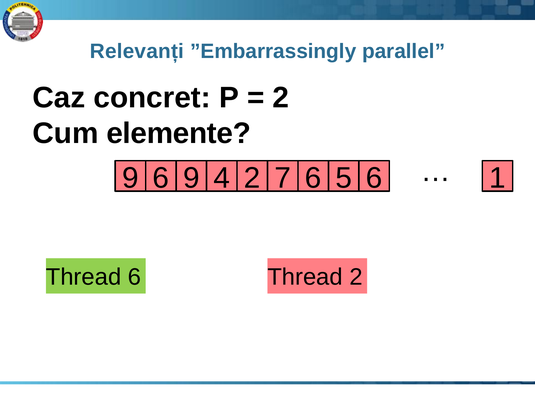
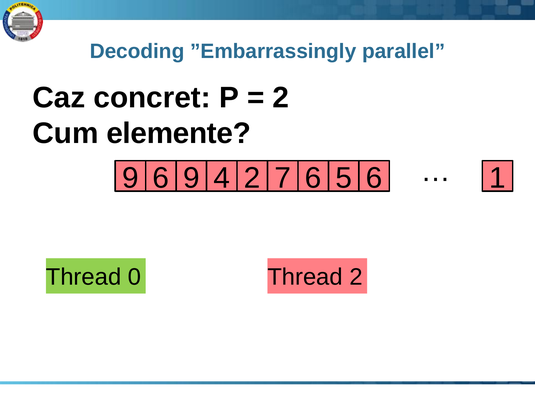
Relevanți: Relevanți -> Decoding (137, 51)
Thread 6: 6 -> 0 (135, 277)
